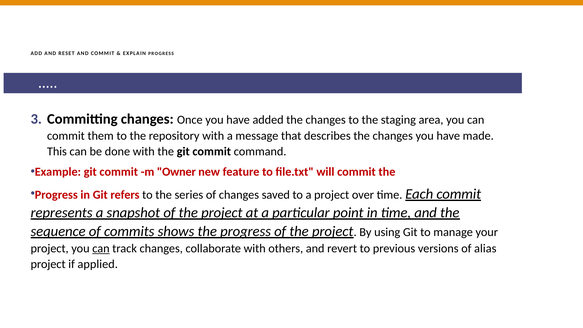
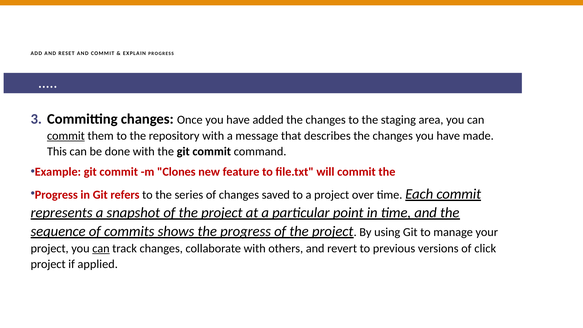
commit underline: none -> present (66, 136)
Owner: Owner -> Clones (176, 172)
alias: alias -> click (485, 248)
